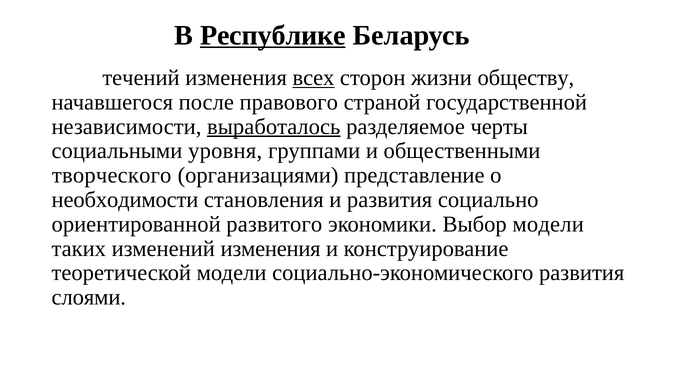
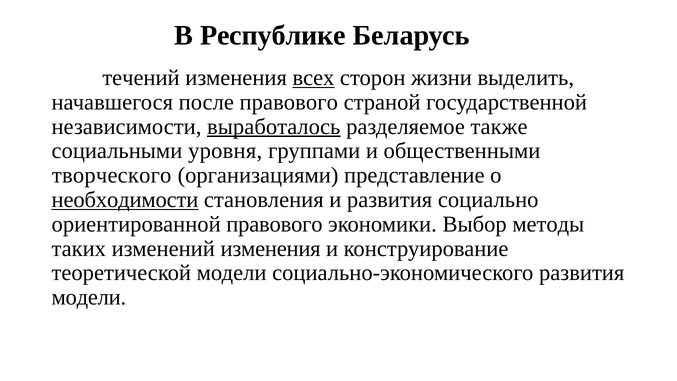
Республике underline: present -> none (273, 35)
обществу: обществу -> выделить (526, 78)
черты: черты -> также (499, 127)
необходимости underline: none -> present (125, 200)
ориентированной развитого: развитого -> правового (274, 224)
Выбор модели: модели -> методы (548, 224)
слоями: слоями -> модели (89, 297)
